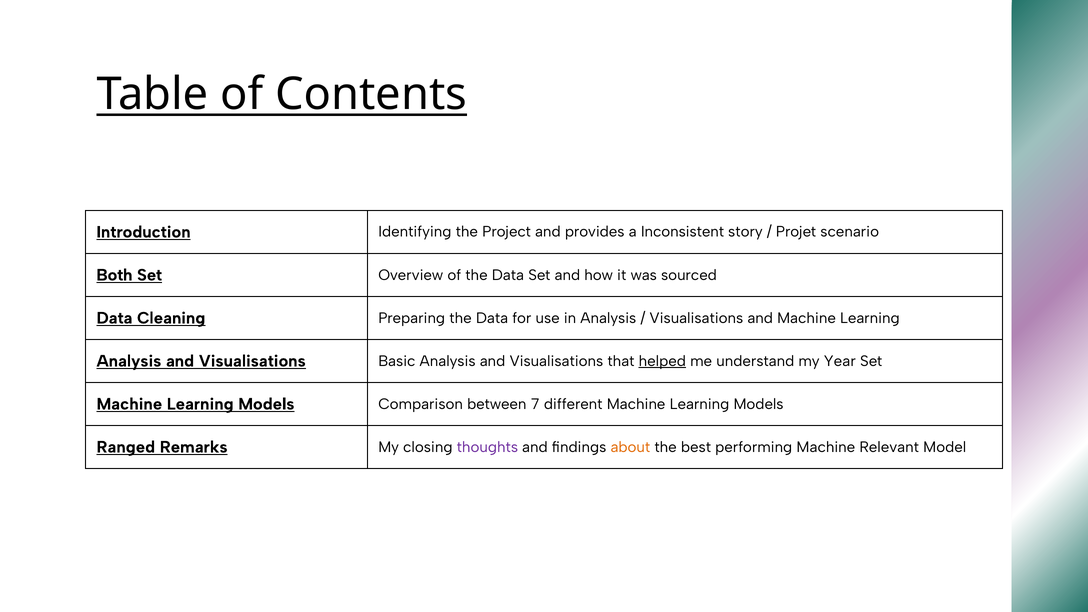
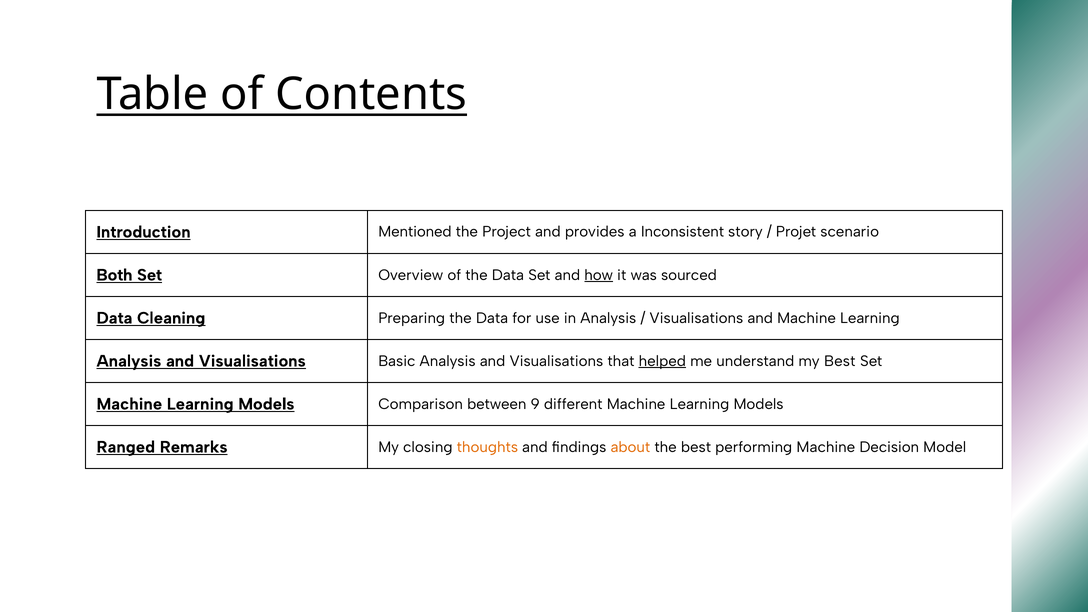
Identifying: Identifying -> Mentioned (415, 232)
how underline: none -> present (599, 275)
my Year: Year -> Best (840, 361)
7: 7 -> 9 (535, 404)
thoughts colour: purple -> orange (487, 447)
Relevant: Relevant -> Decision (889, 447)
